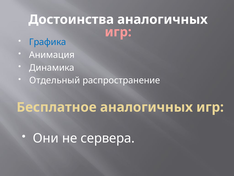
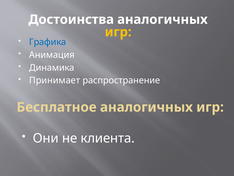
игр colour: pink -> yellow (118, 32)
Отдельный: Отдельный -> Принимает (55, 80)
сервера: сервера -> клиента (108, 138)
